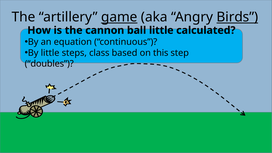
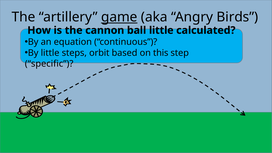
Birds underline: present -> none (237, 17)
class: class -> orbit (99, 53)
doubles: doubles -> specific (49, 64)
